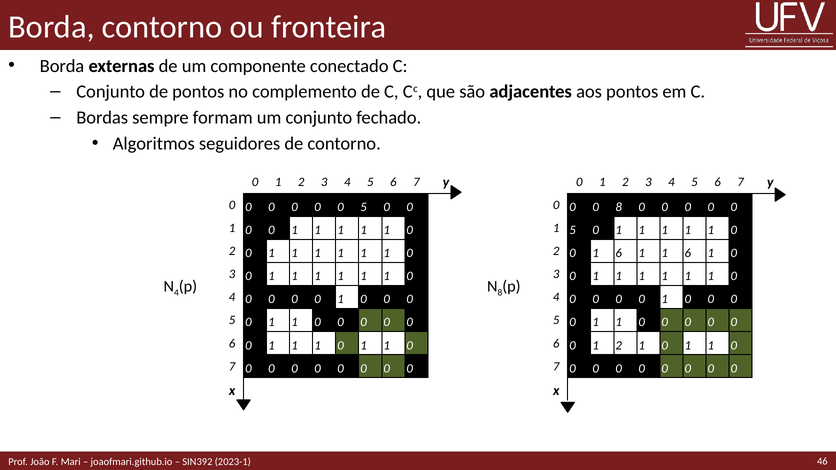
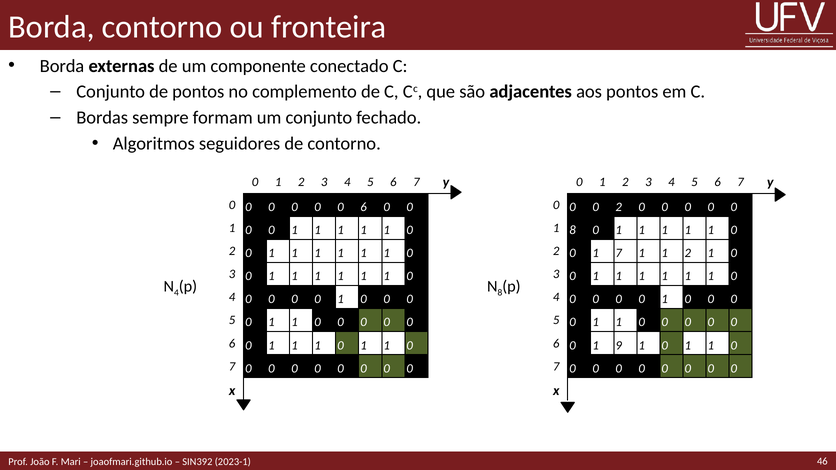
5: 5 -> 6 (364, 207)
0 0 8: 8 -> 2 (619, 207)
1 5: 5 -> 8 (573, 230)
0 1 6: 6 -> 7 (619, 253)
1 1 6: 6 -> 2 (688, 253)
6 0 1 2: 2 -> 9 (619, 345)
